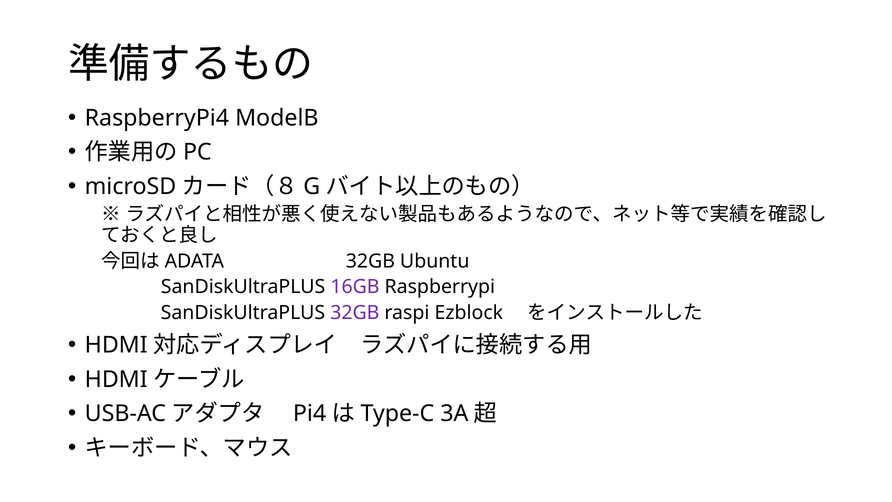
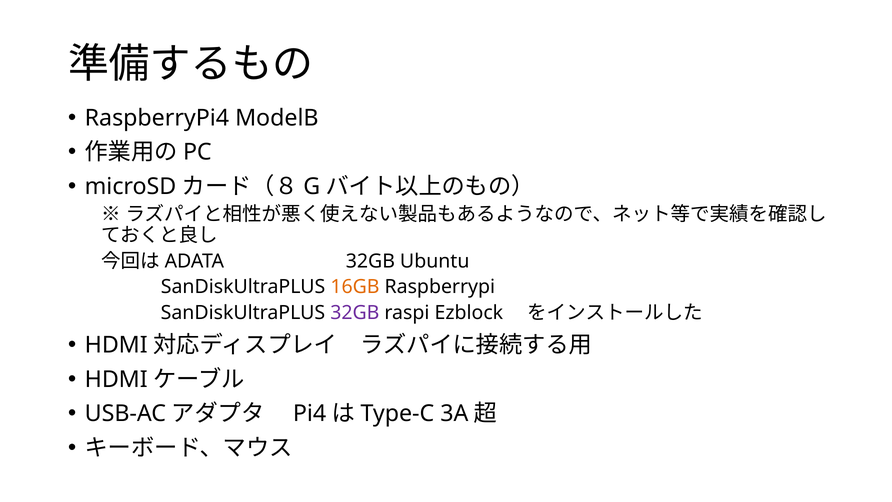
16GB colour: purple -> orange (355, 287)
